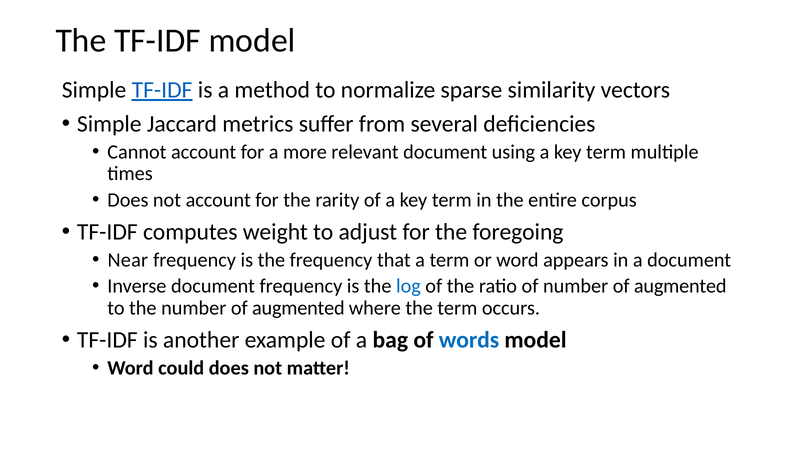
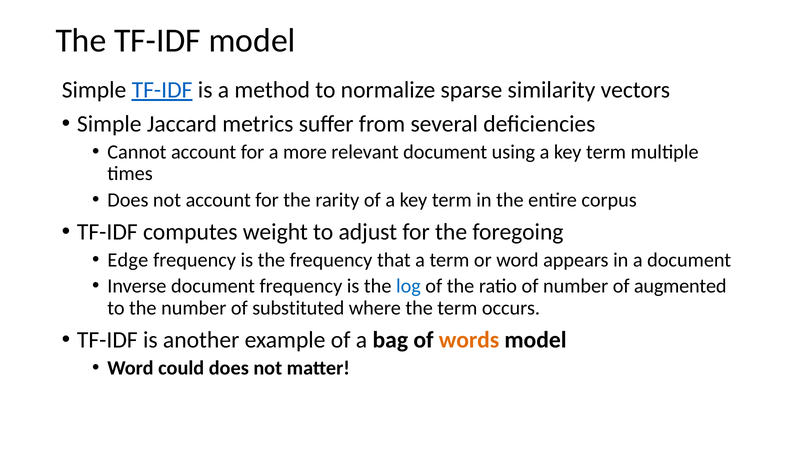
Near: Near -> Edge (128, 260)
the number of augmented: augmented -> substituted (298, 308)
words colour: blue -> orange (469, 340)
